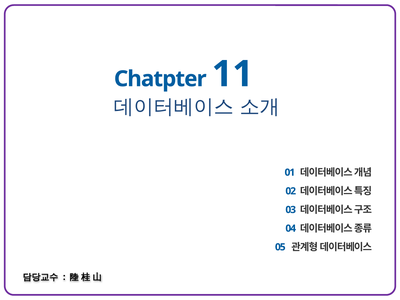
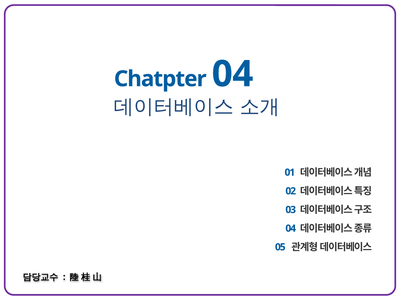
Chatpter 11: 11 -> 04 (233, 74)
